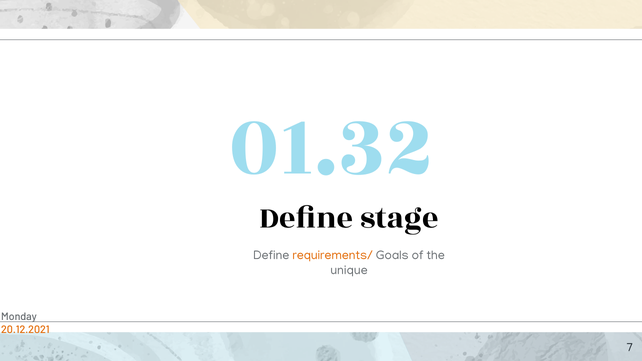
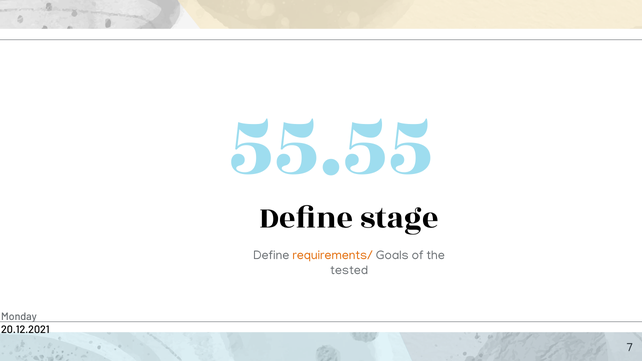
01.32: 01.32 -> 55.55 (331, 144)
unique: unique -> tested (349, 270)
20.12.2021 colour: orange -> black (25, 330)
